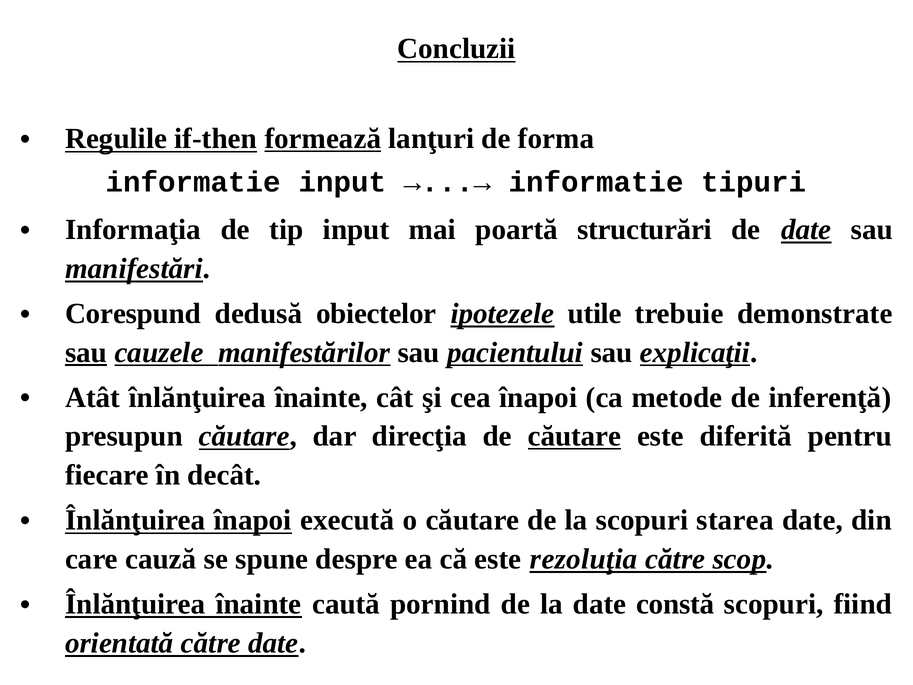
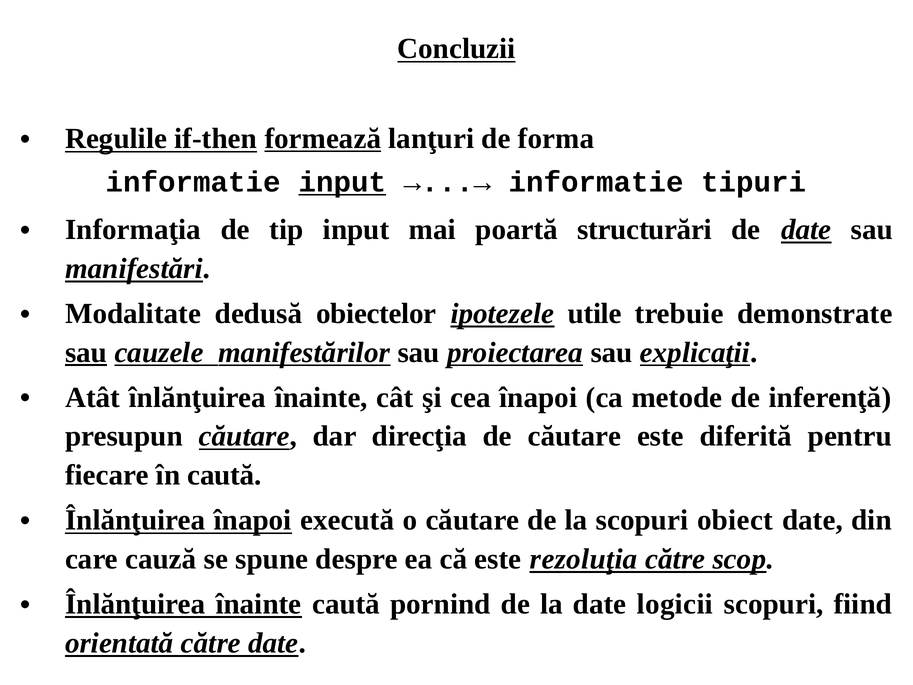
input underline: none -> present (342, 182)
Corespund: Corespund -> Modalitate (133, 313)
pacientului: pacientului -> proiectarea (515, 352)
căutare underline: present -> none (574, 436)
în decât: decât -> caută (224, 475)
starea: starea -> obiect (735, 520)
constă: constă -> logicii (675, 604)
